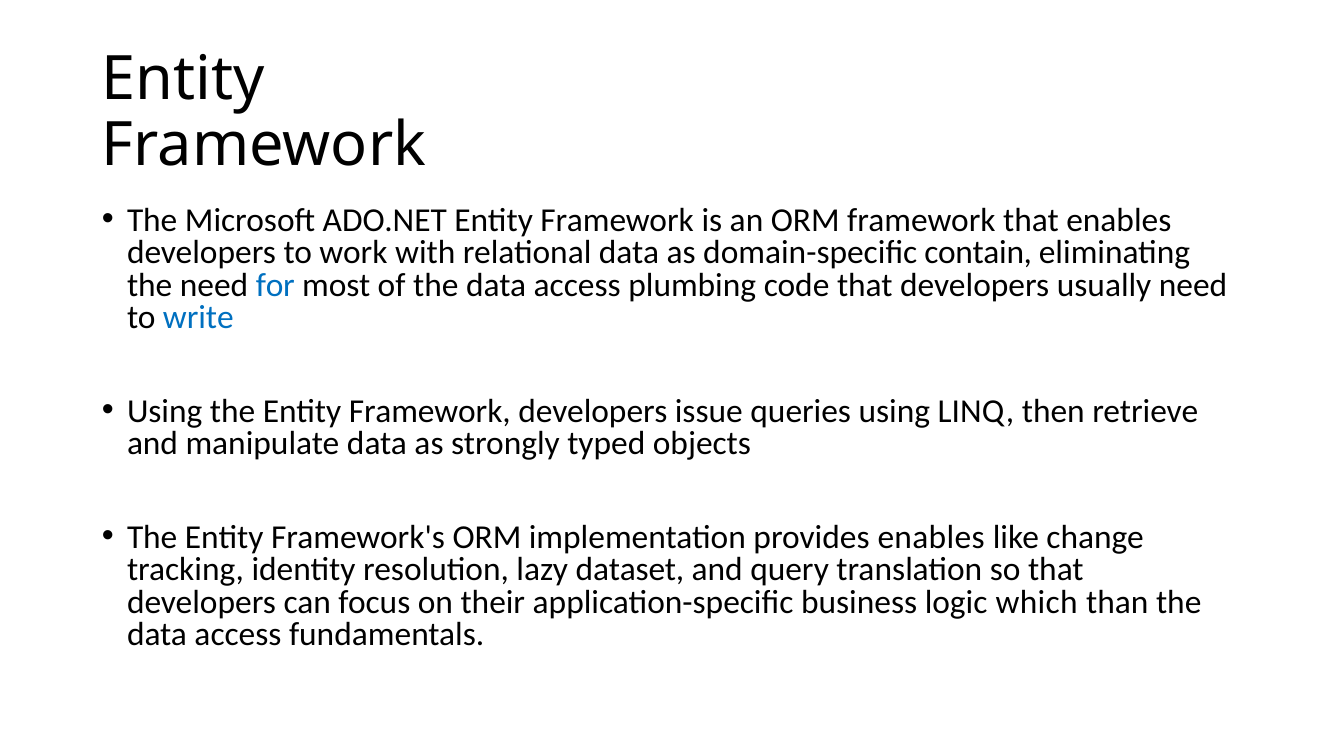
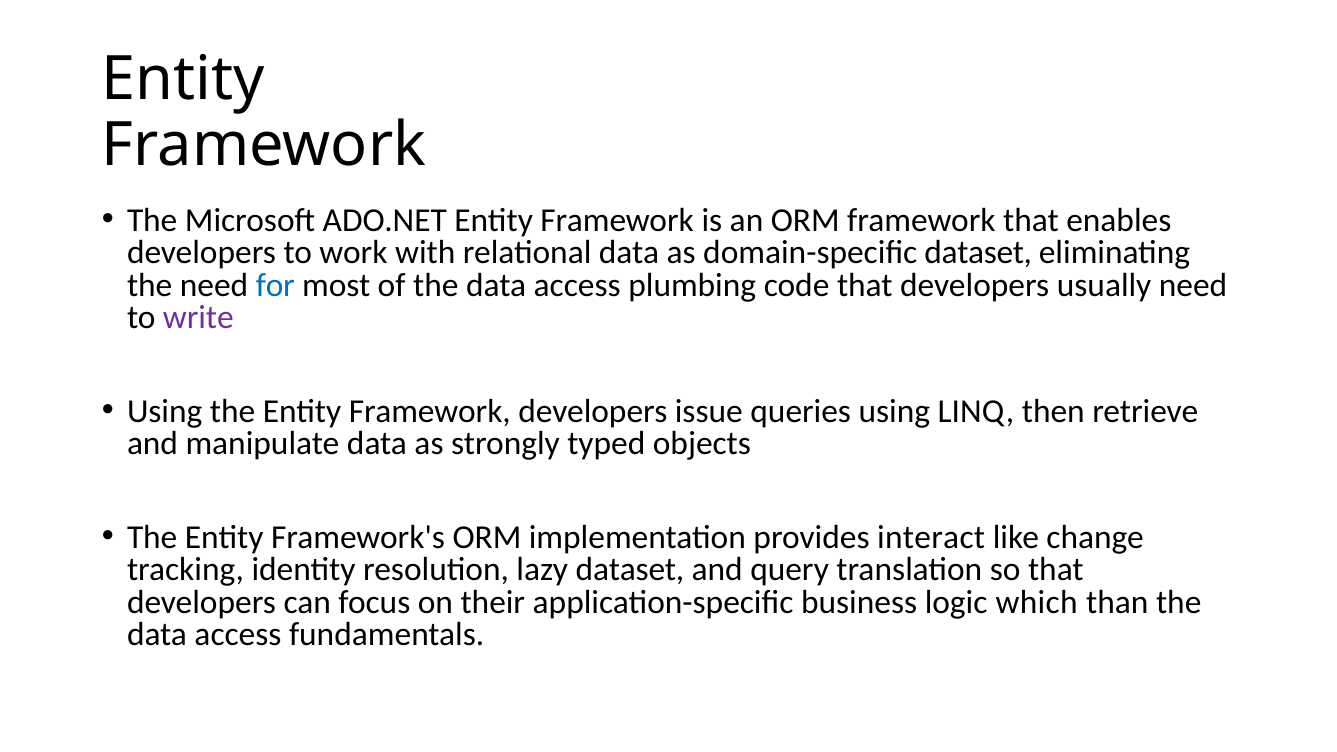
domain-specific contain: contain -> dataset (978, 253)
write colour: blue -> purple (198, 318)
provides enables: enables -> interact (931, 537)
